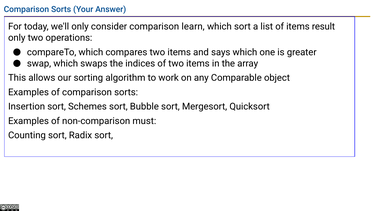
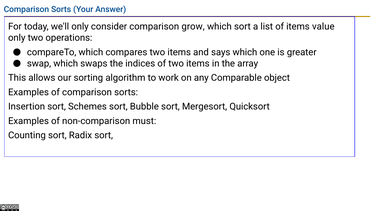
learn: learn -> grow (193, 27)
result: result -> value (323, 27)
